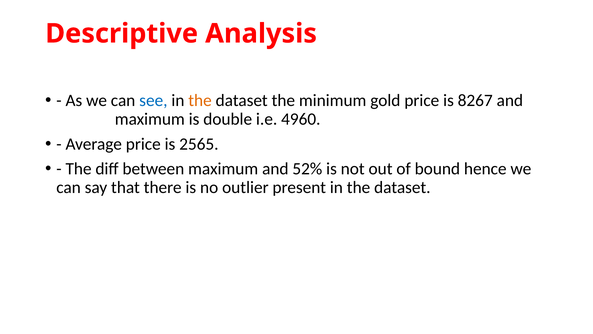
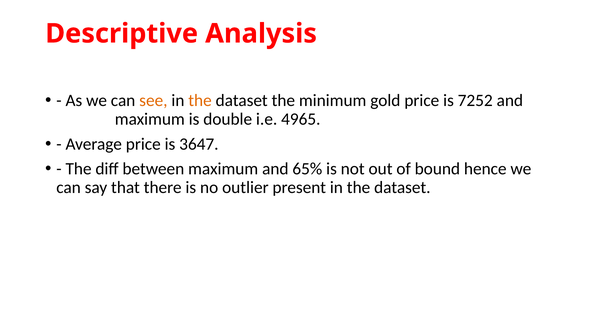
see colour: blue -> orange (153, 100)
8267: 8267 -> 7252 (475, 100)
4960: 4960 -> 4965 (301, 119)
2565: 2565 -> 3647 (199, 144)
52%: 52% -> 65% (307, 169)
